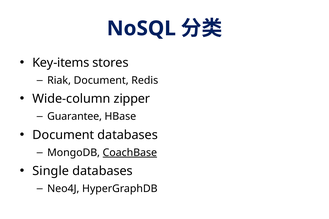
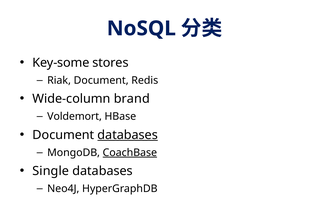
Key-items: Key-items -> Key-some (61, 63)
zipper: zipper -> brand (132, 99)
Guarantee: Guarantee -> Voldemort (75, 117)
databases underline: none -> present (128, 135)
